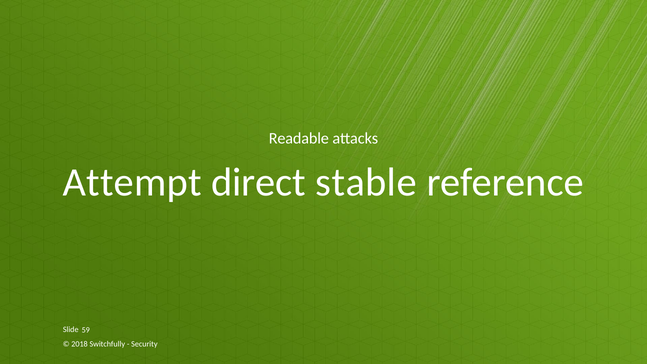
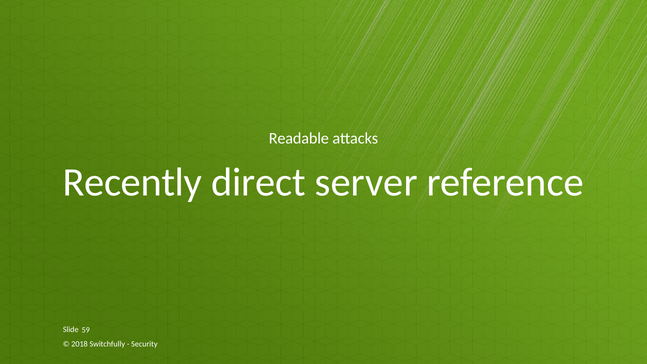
Attempt: Attempt -> Recently (132, 182)
stable: stable -> server (366, 182)
